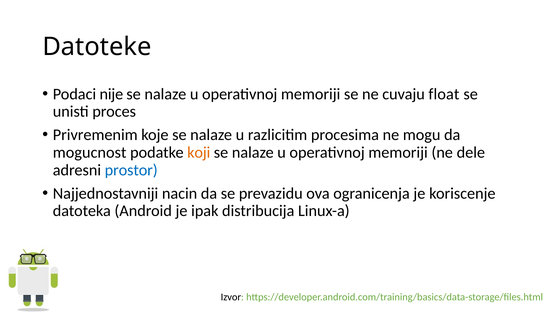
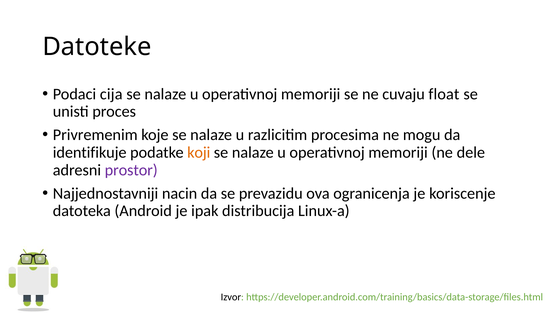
nije: nije -> cija (111, 94)
mogucnost: mogucnost -> identifikuje (90, 152)
prostor colour: blue -> purple (131, 170)
